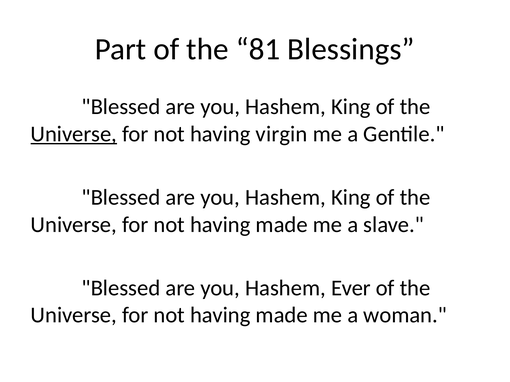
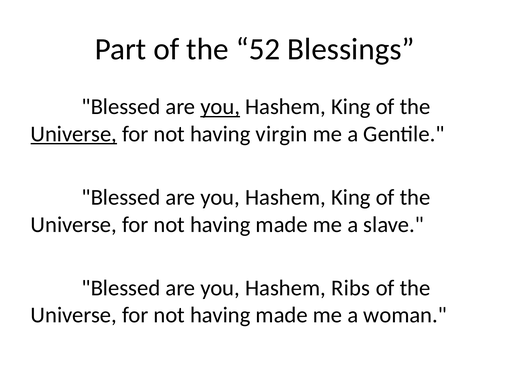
81: 81 -> 52 (258, 49)
you underline: none -> present (220, 107)
Ever: Ever -> Ribs (351, 288)
